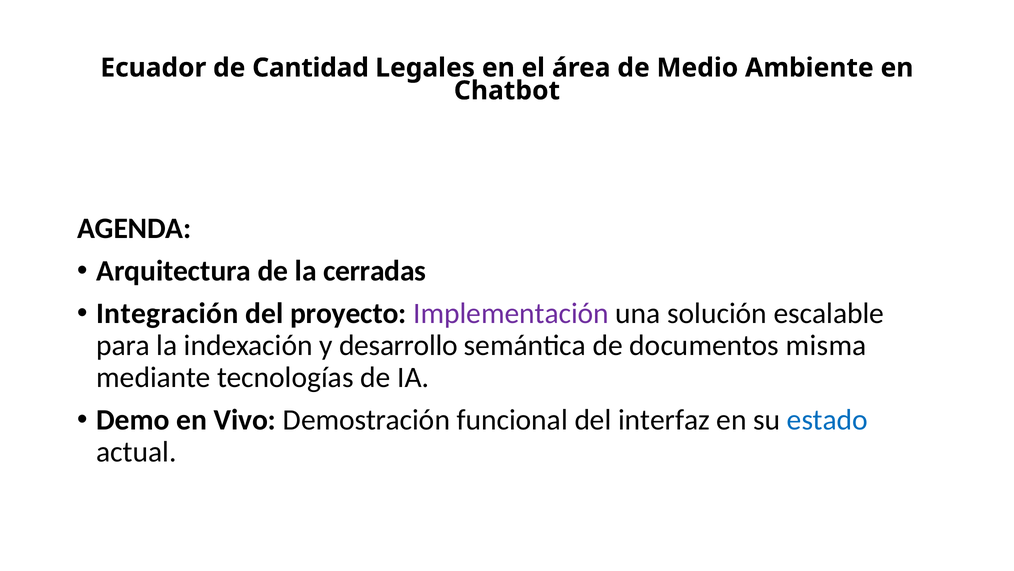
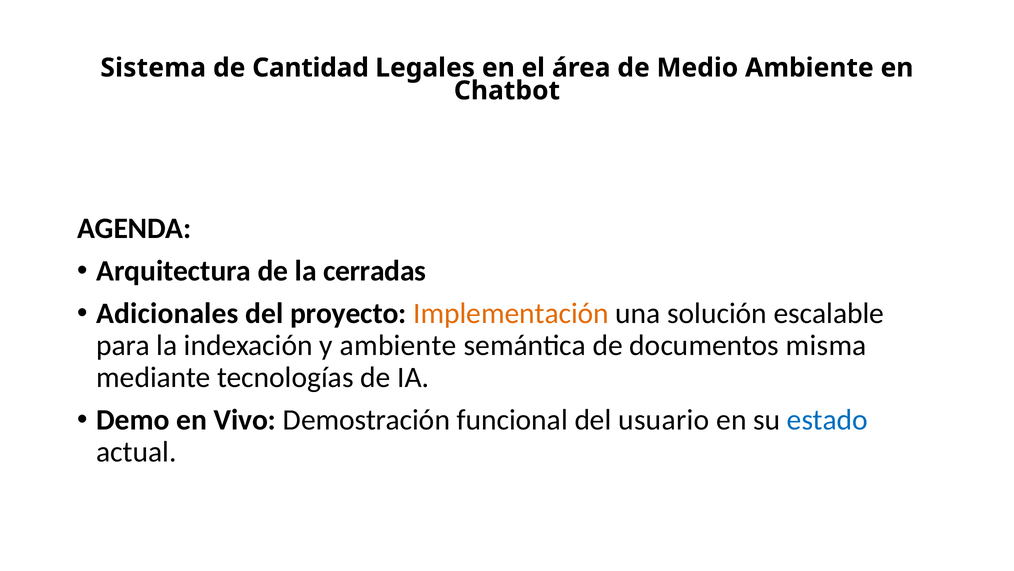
Ecuador: Ecuador -> Sistema (153, 68)
Integración: Integración -> Adicionales (167, 313)
Implementación colour: purple -> orange (511, 313)
y desarrollo: desarrollo -> ambiente (398, 345)
interfaz: interfaz -> usuario (664, 420)
